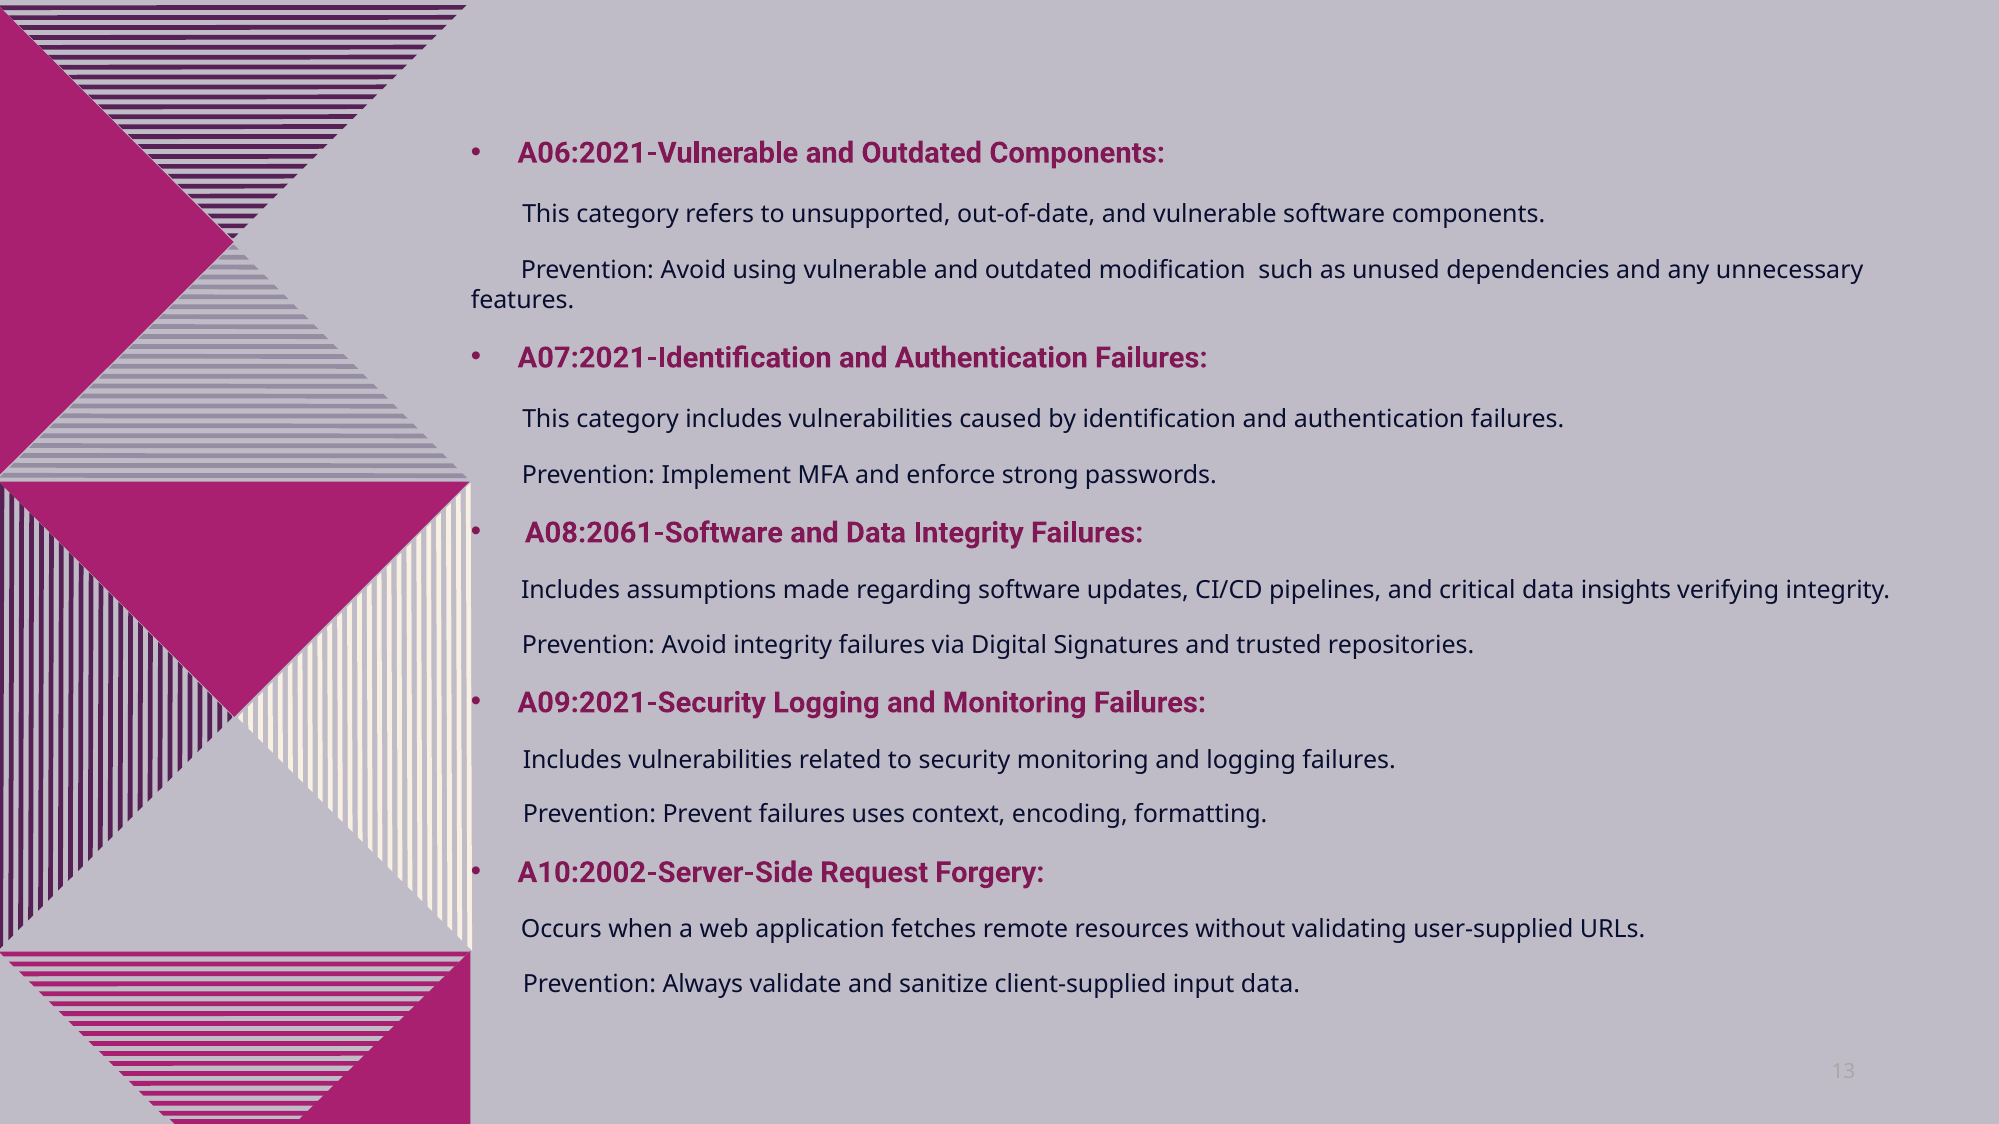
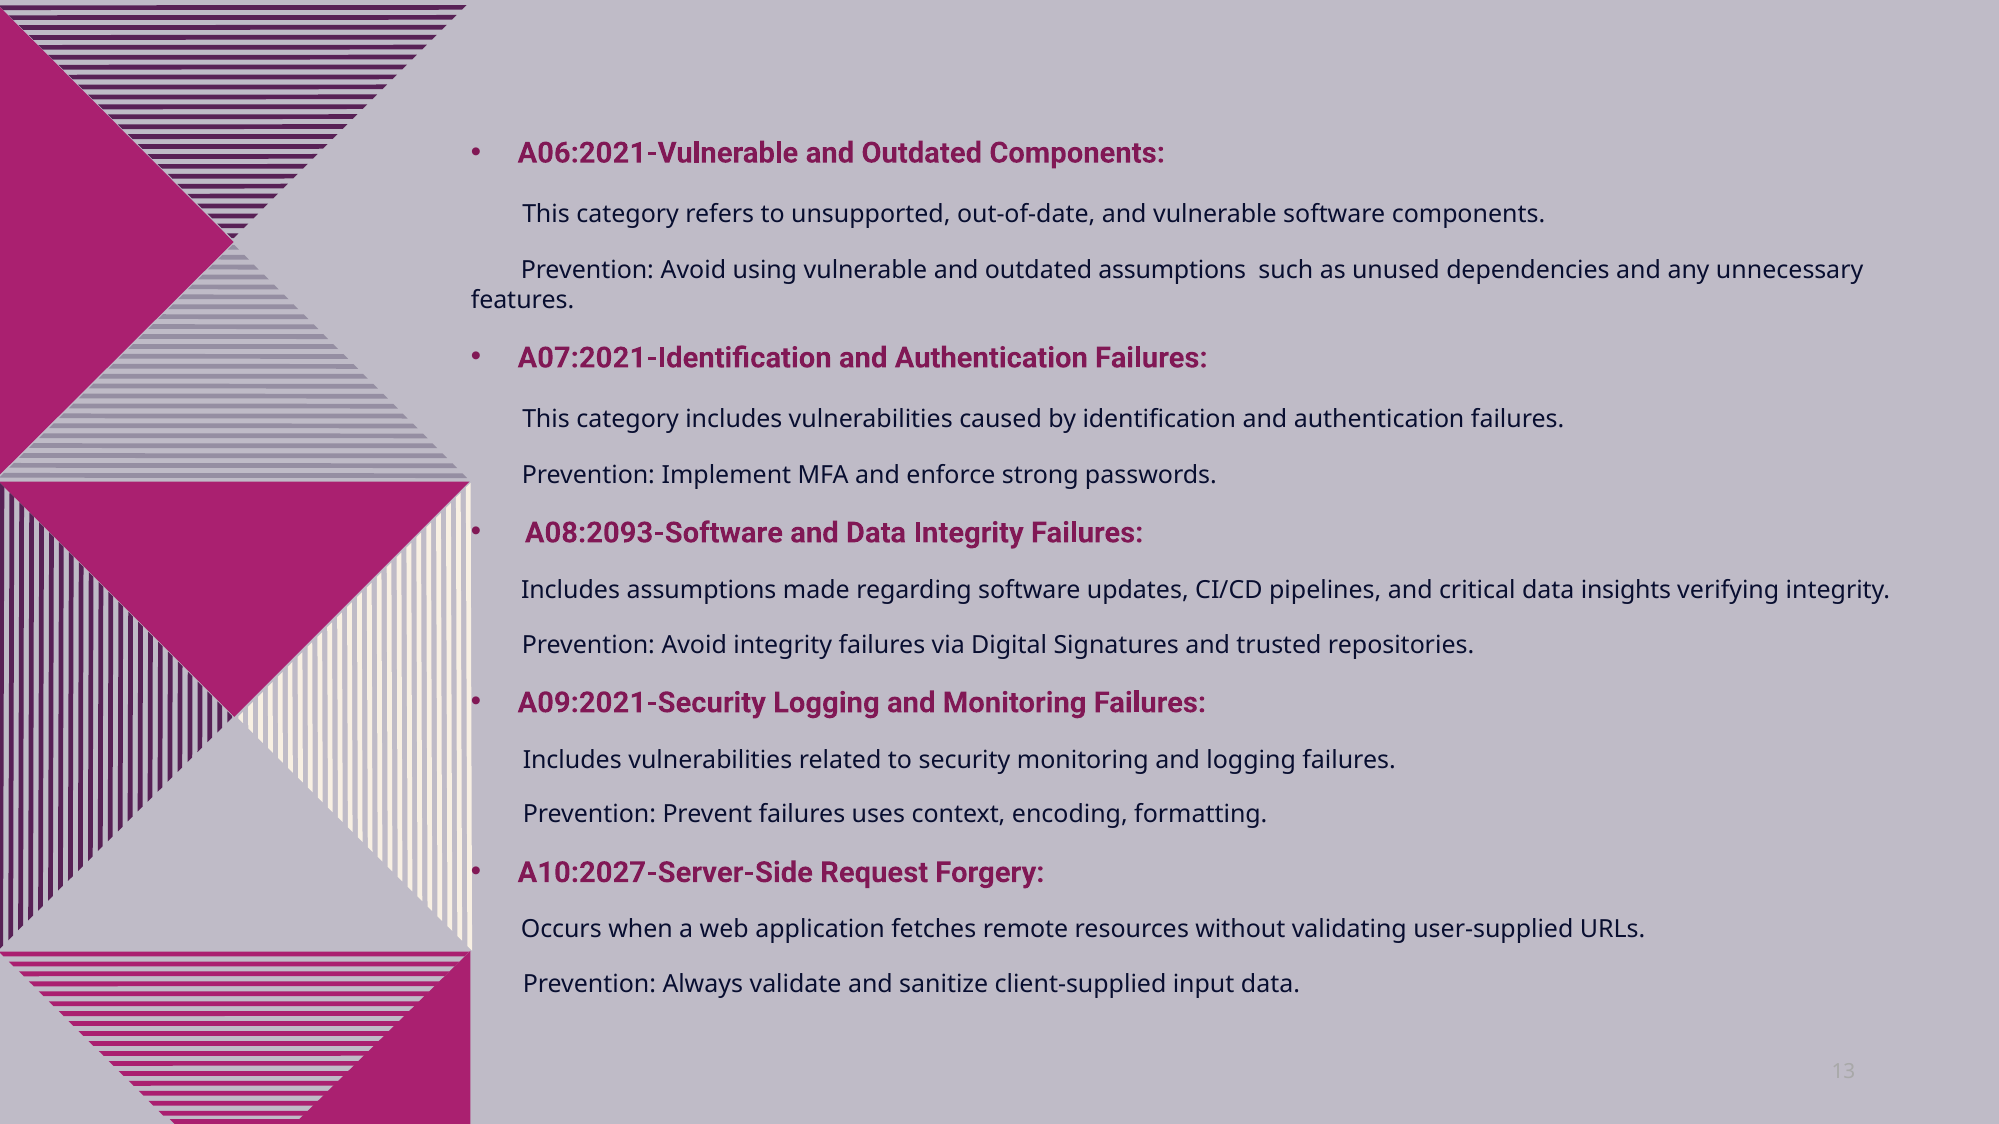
outdated modification: modification -> assumptions (1172, 270)
A08:2061-Software: A08:2061-Software -> A08:2093-Software (654, 533)
A10:2002-Server-Side: A10:2002-Server-Side -> A10:2027-Server-Side (665, 873)
